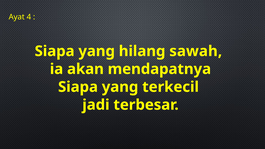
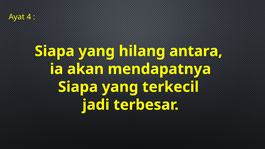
sawah: sawah -> antara (196, 51)
